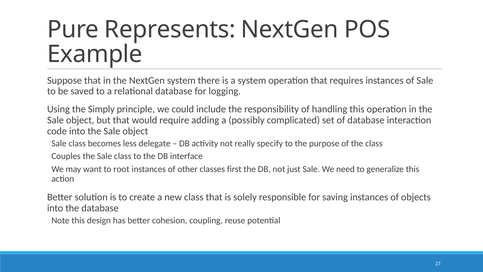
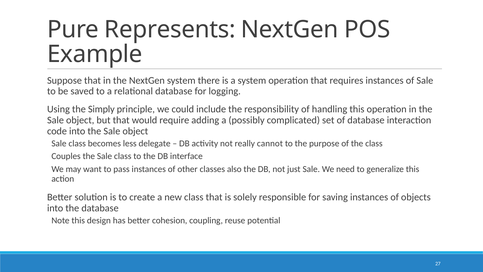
specify: specify -> cannot (270, 143)
root: root -> pass (122, 169)
first: first -> also (234, 169)
